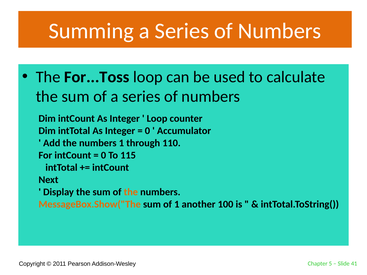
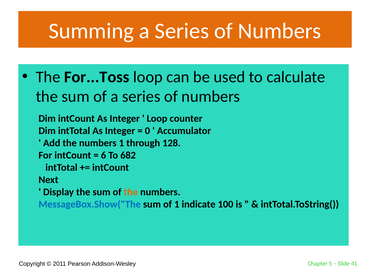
110: 110 -> 128 (172, 143)
0: 0 -> 6 (103, 155)
115: 115 -> 682 (128, 155)
MessageBox.Show("The colour: orange -> blue (90, 204)
another: another -> indicate (199, 204)
